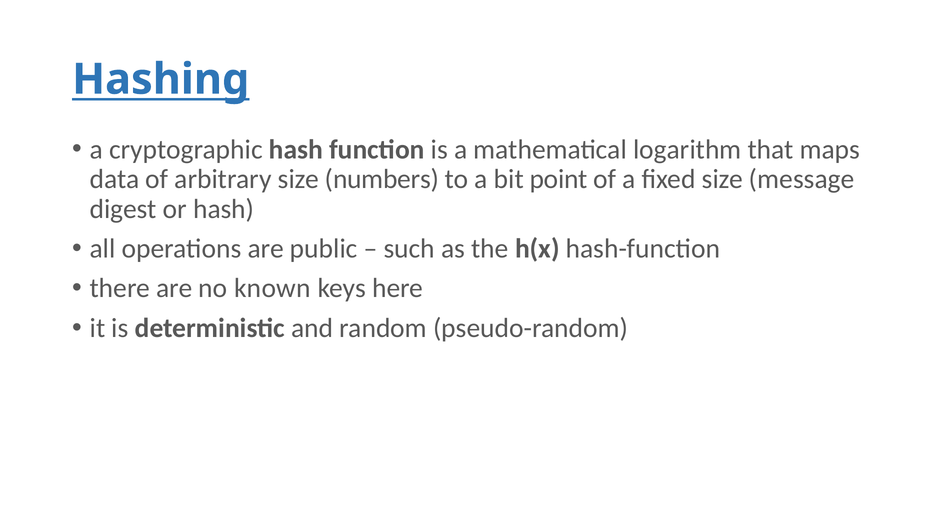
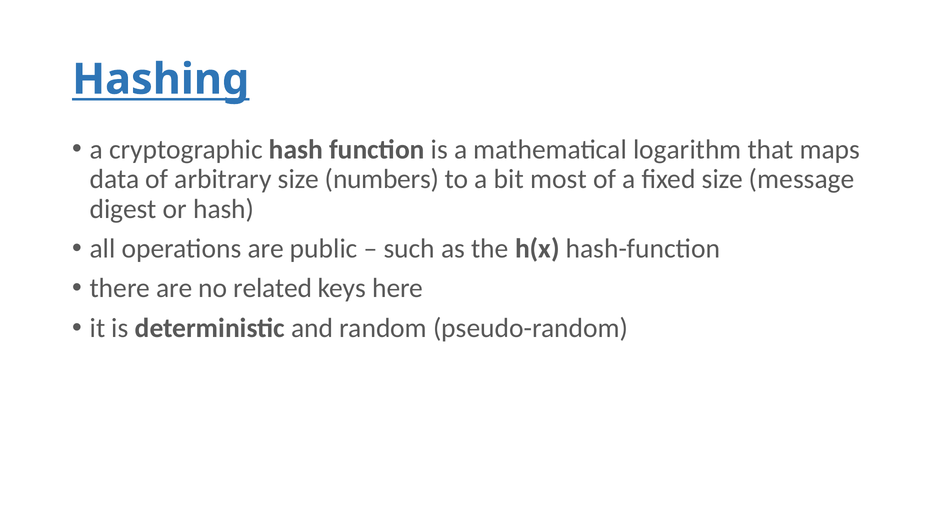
point: point -> most (558, 179)
known: known -> related (273, 288)
